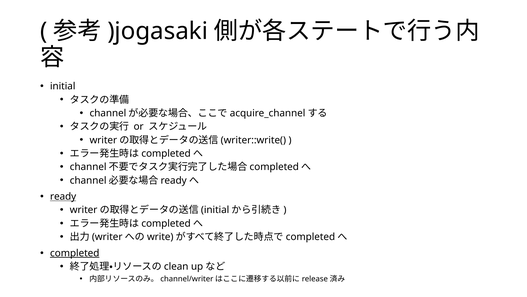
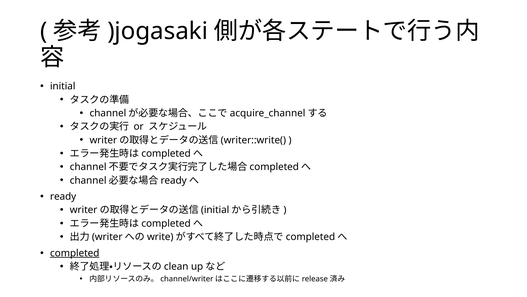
ready underline: present -> none (63, 196)
